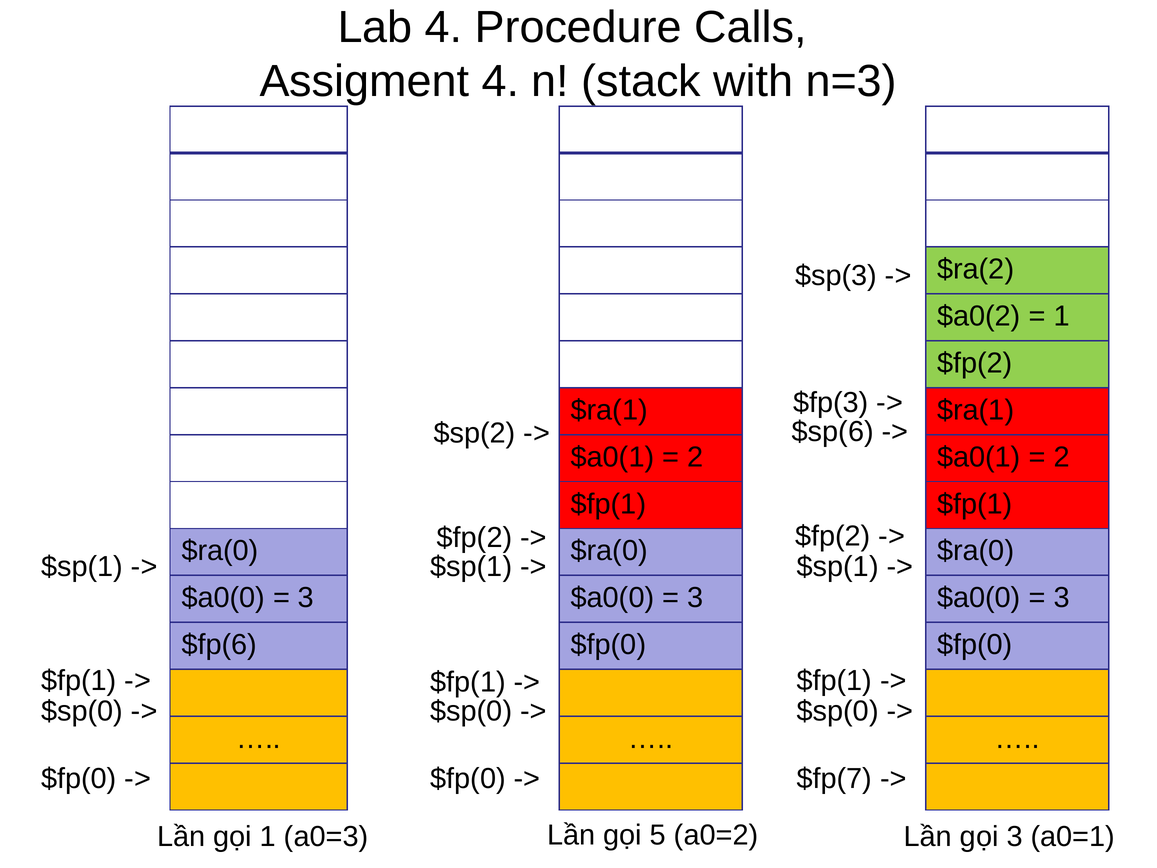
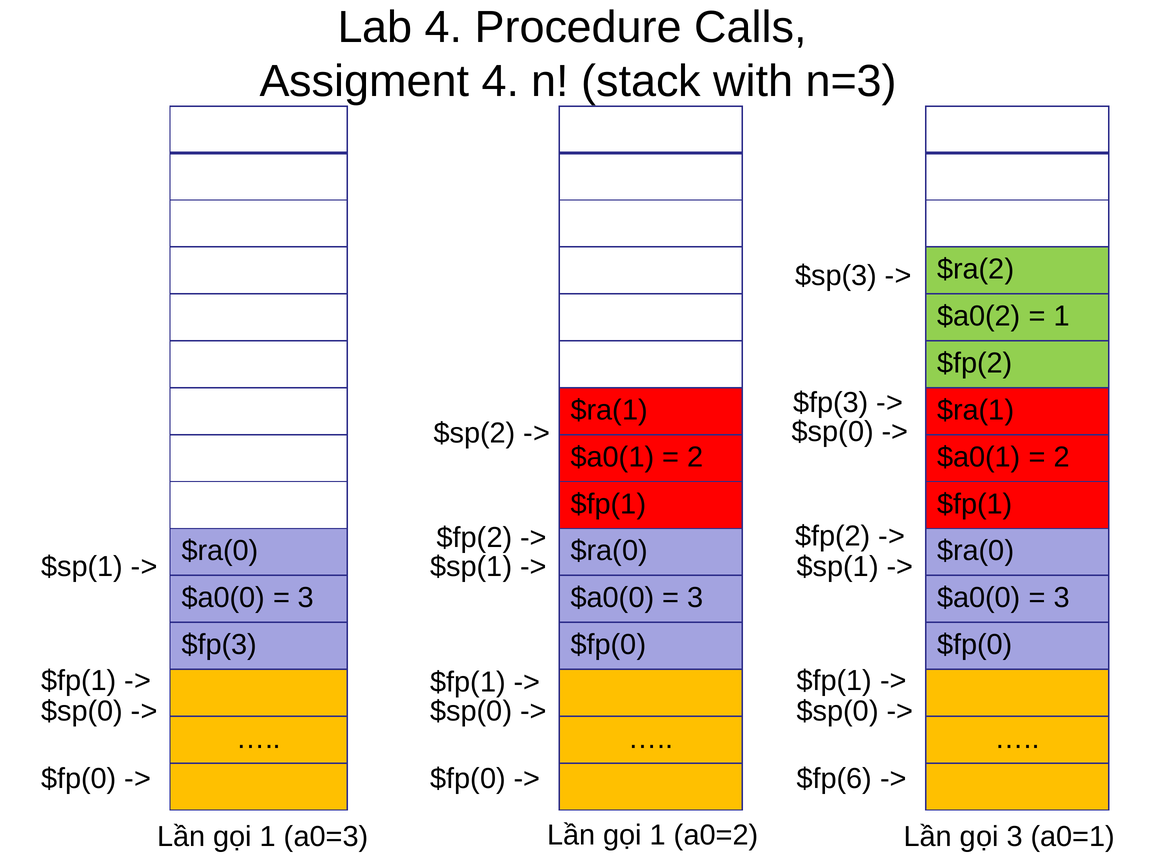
$sp(6: $sp(6 -> $sp(0 (833, 431)
$fp(6: $fp(6 -> $fp(3 (219, 645)
$fp(7: $fp(7 -> $fp(6 (834, 779)
a0=3 Lần gọi 5: 5 -> 1 (658, 835)
